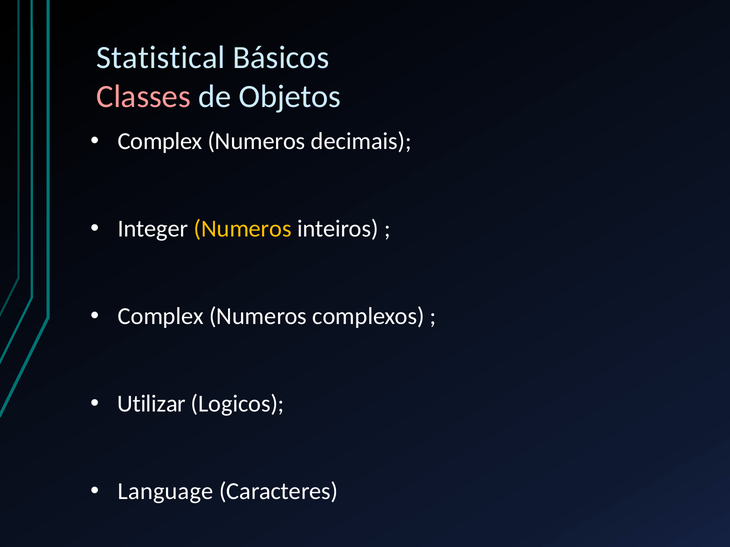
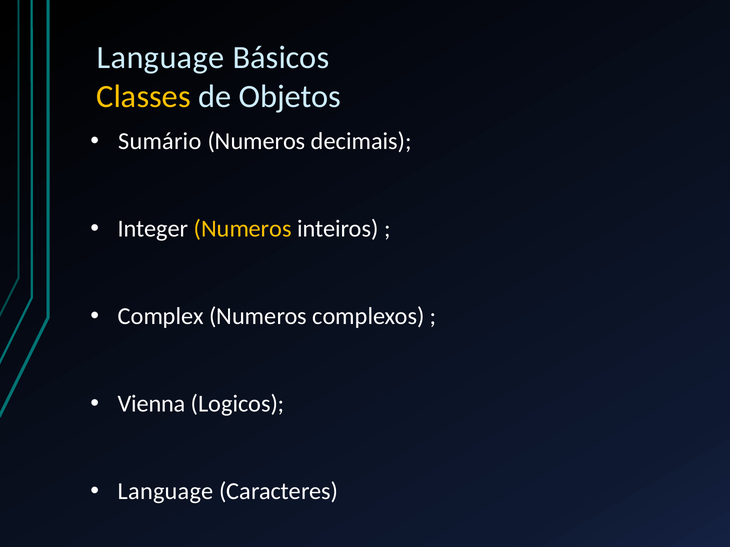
Statistical: Statistical -> Language (161, 58)
Classes colour: pink -> yellow (143, 97)
Complex: Complex -> Sumário (160, 142)
Utilizar: Utilizar -> Vienna (152, 404)
